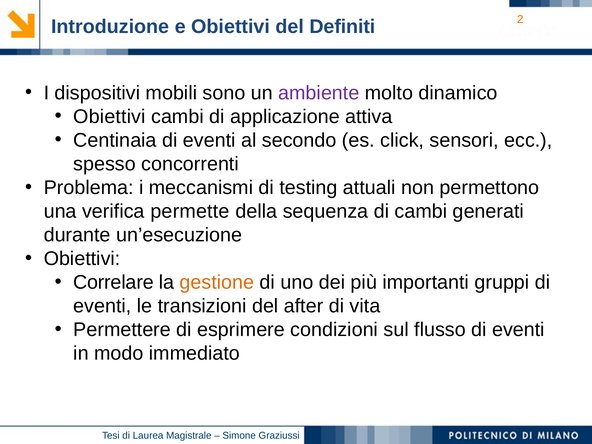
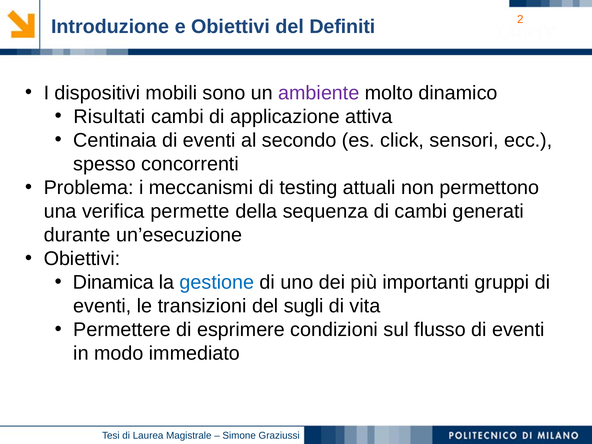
Obiettivi: Obiettivi -> Risultati (109, 117)
Correlare: Correlare -> Dinamica (113, 282)
gestione colour: orange -> blue (217, 282)
after: after -> sugli (304, 306)
